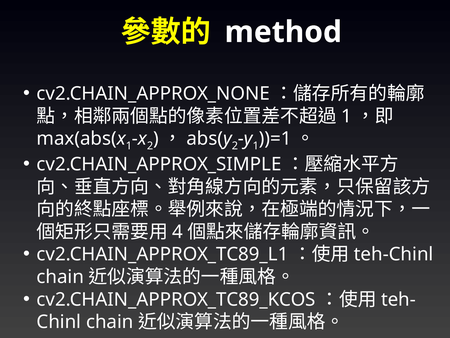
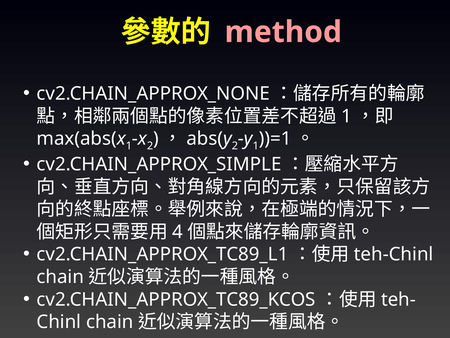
method colour: white -> pink (283, 32)
